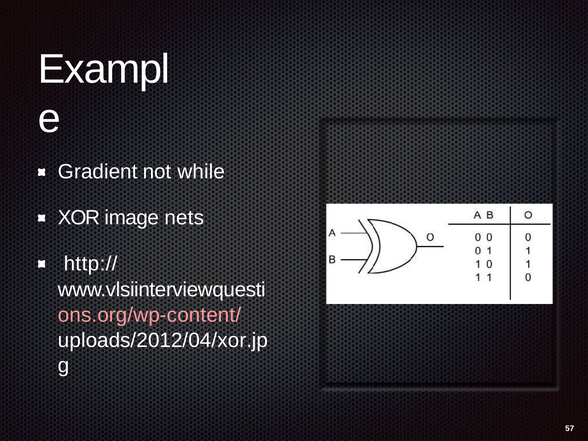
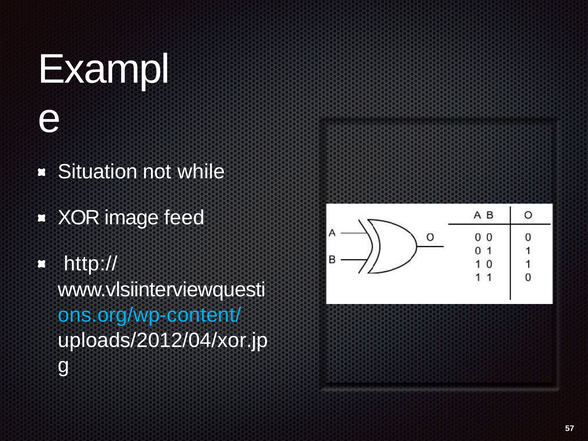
Gradient: Gradient -> Situation (98, 172)
nets: nets -> feed (184, 218)
ons.org/wp-content/ colour: pink -> light blue (150, 315)
